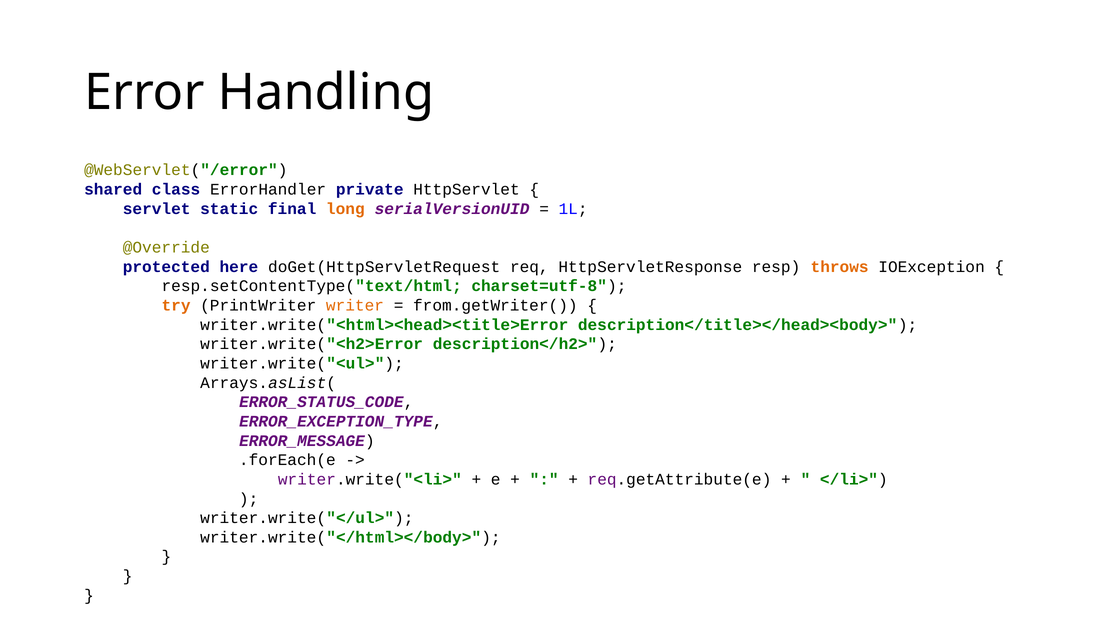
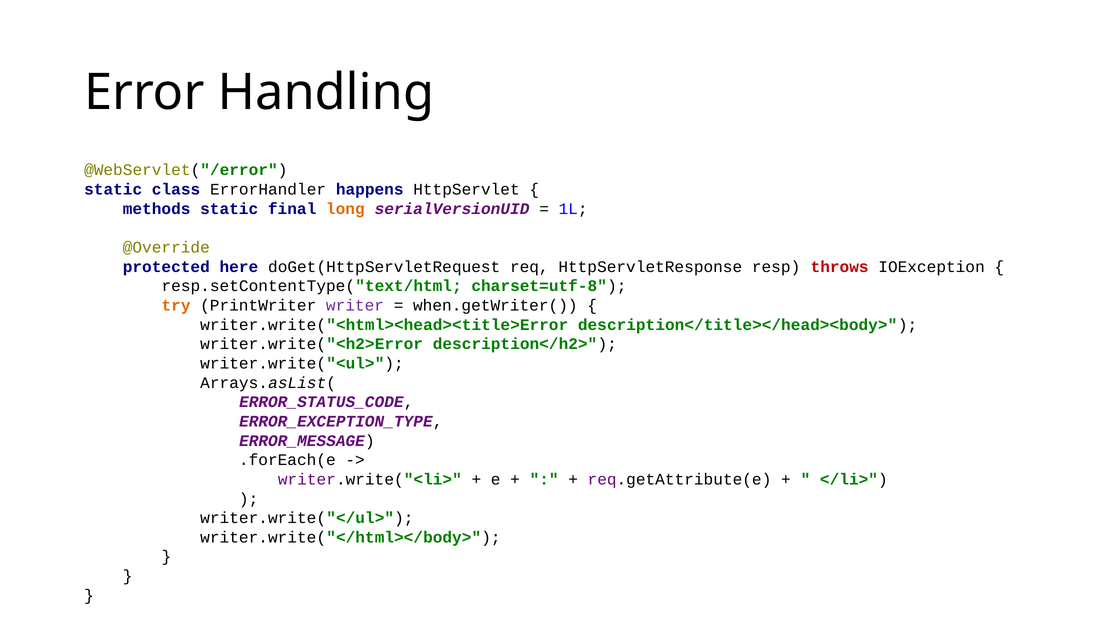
shared: shared -> static (113, 189)
private: private -> happens (370, 189)
servlet: servlet -> methods (157, 209)
throws colour: orange -> red (840, 267)
writer colour: orange -> purple (355, 305)
from.getWriter(: from.getWriter( -> when.getWriter( (495, 305)
